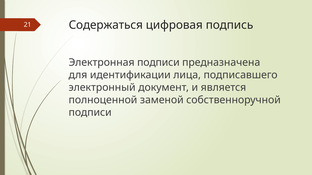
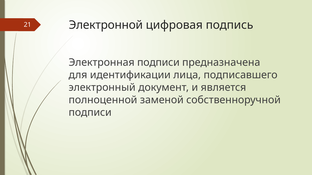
Содержаться: Содержаться -> Электронной (106, 25)
